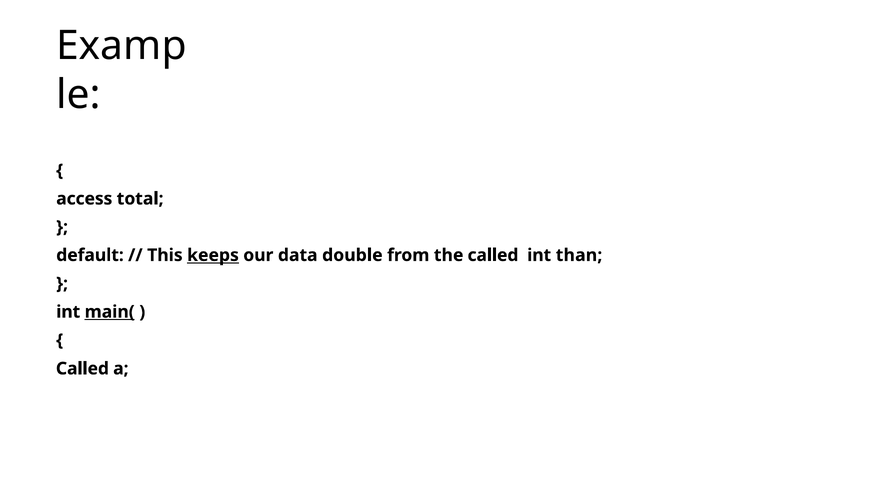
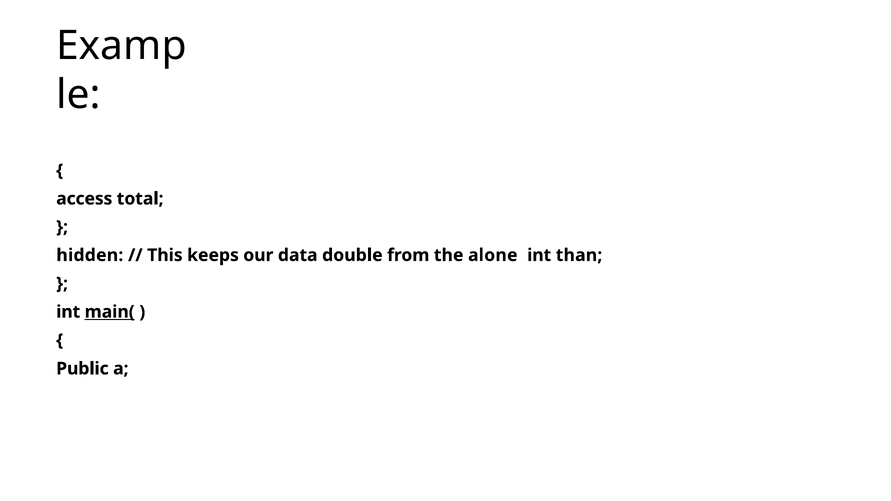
default: default -> hidden (90, 255)
keeps underline: present -> none (213, 255)
the called: called -> alone (493, 255)
Called: Called -> Public (82, 369)
